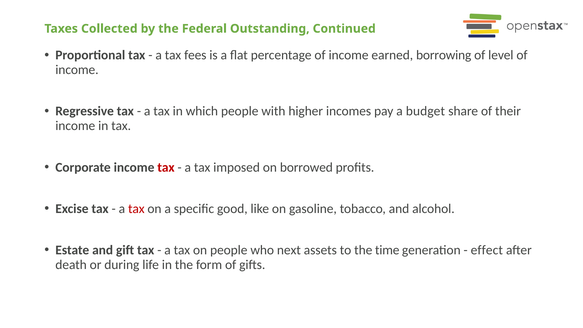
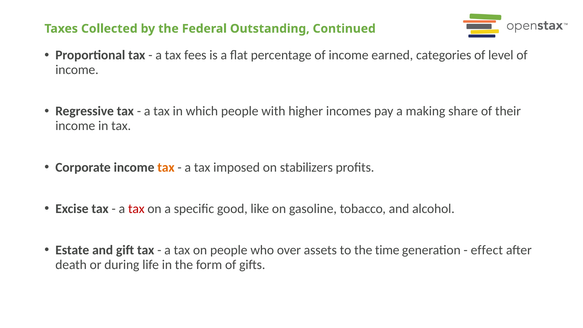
borrowing: borrowing -> categories (444, 55)
budget: budget -> making (425, 111)
tax colour: red -> orange (166, 167)
borrowed: borrowed -> stabilizers (306, 167)
next: next -> over (289, 250)
